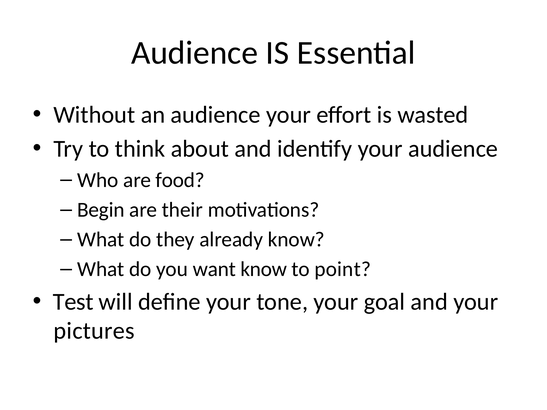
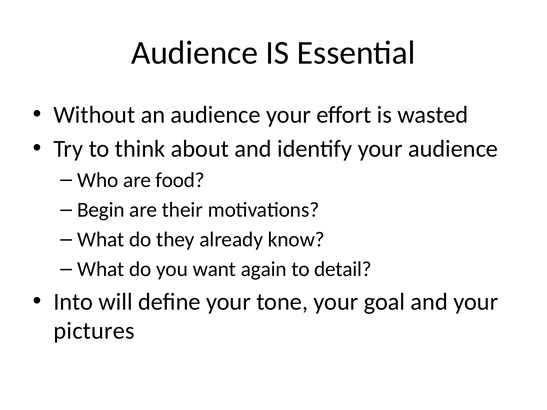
want know: know -> again (264, 269)
point: point -> detail (343, 269)
Test: Test -> Into (73, 302)
